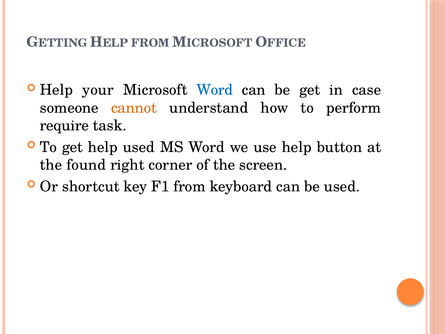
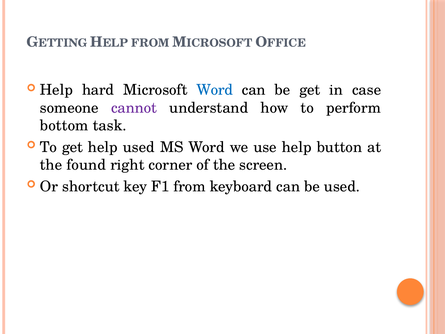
your: your -> hard (98, 90)
cannot colour: orange -> purple (134, 108)
require: require -> bottom (64, 126)
